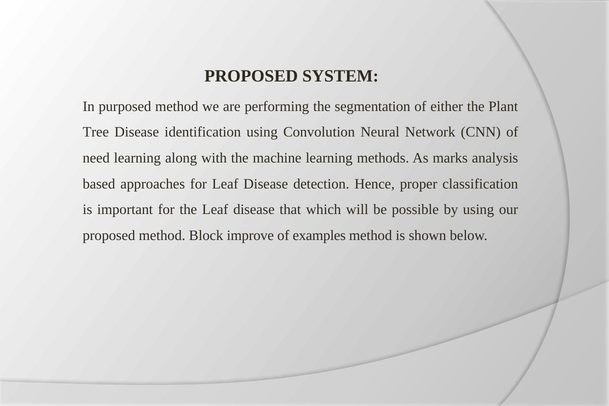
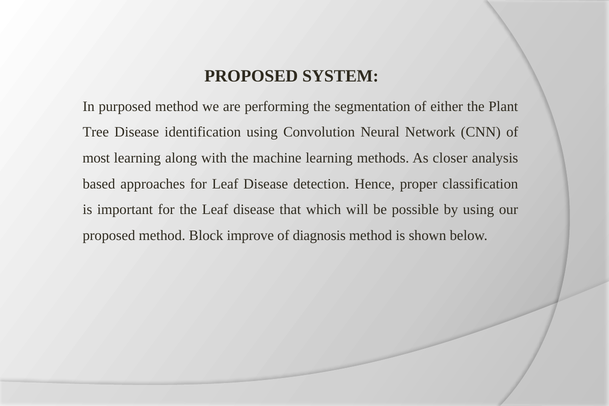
need: need -> most (96, 158)
marks: marks -> closer (450, 158)
examples: examples -> diagnosis (319, 235)
